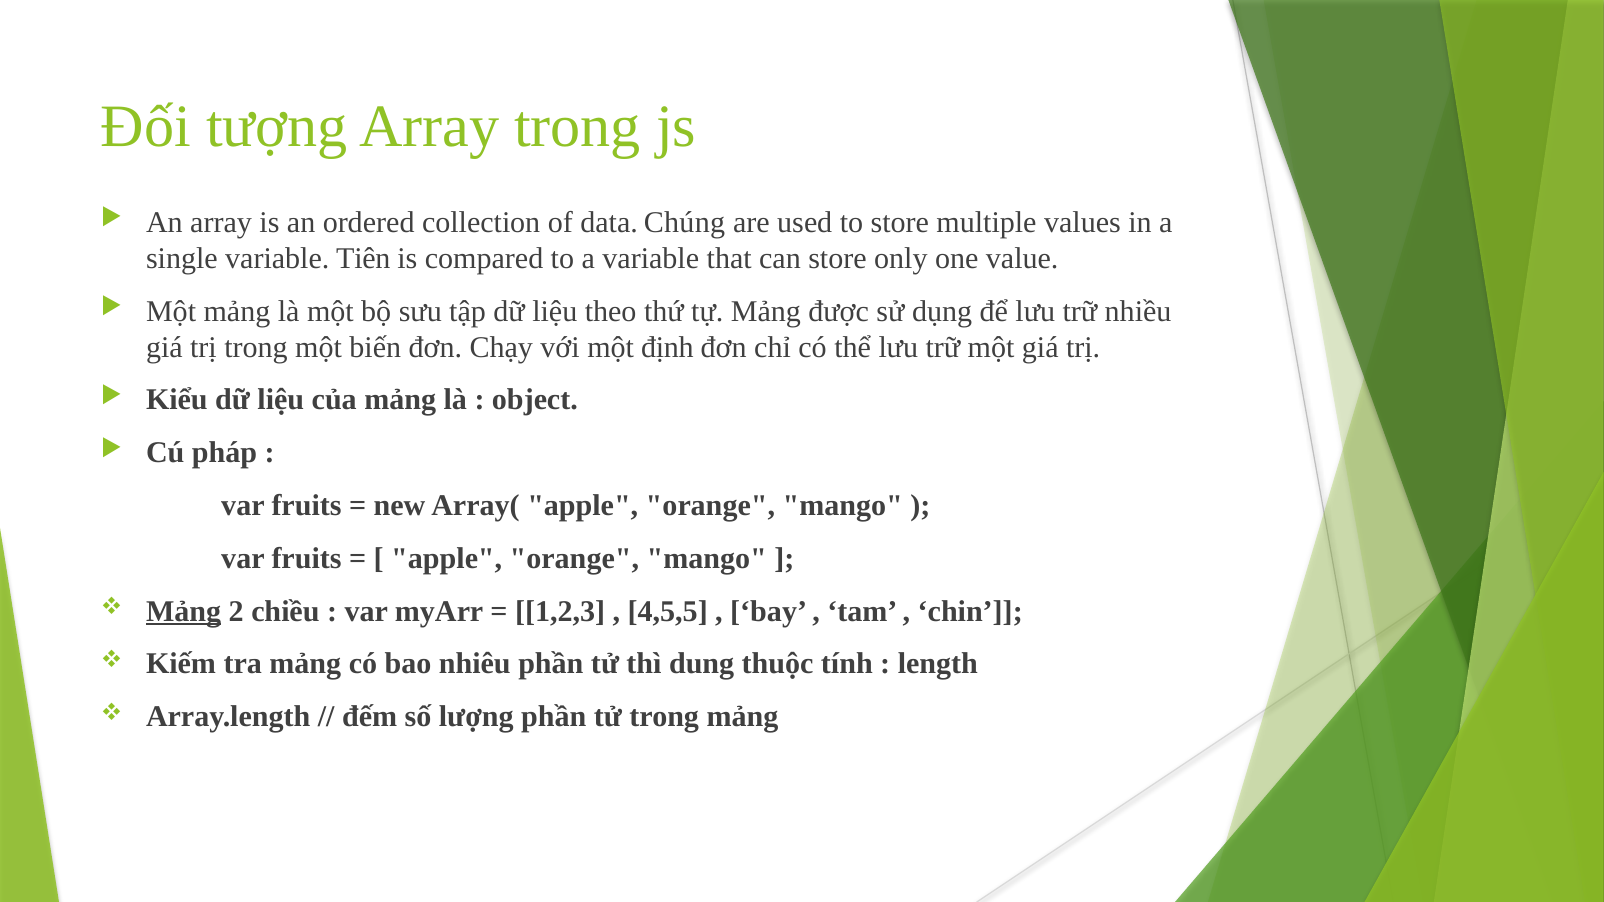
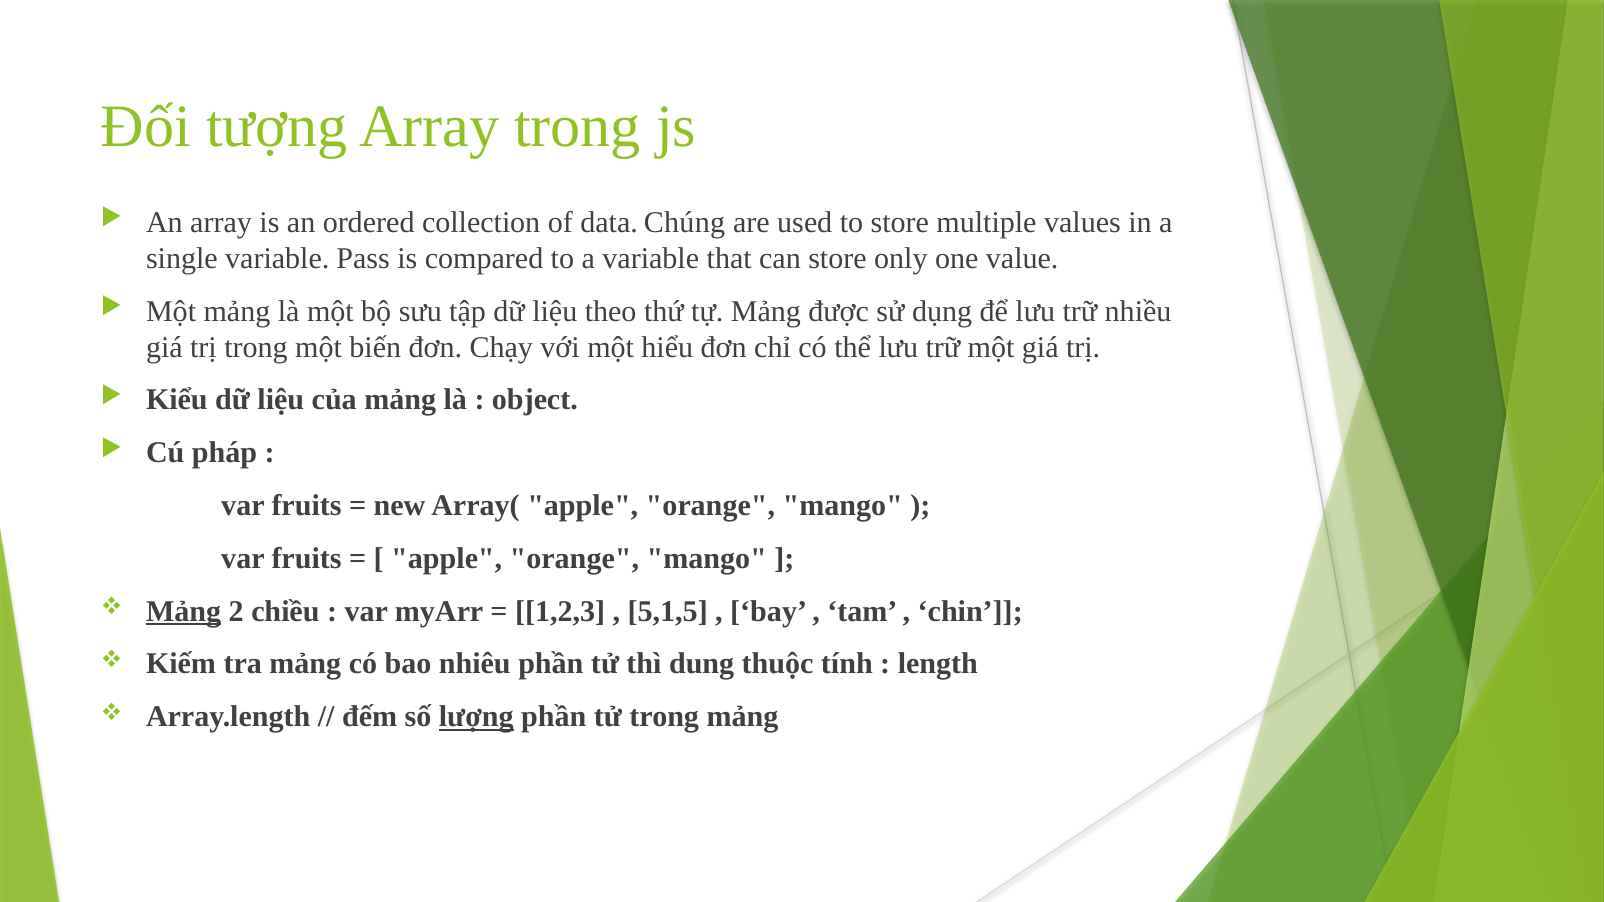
Tiên: Tiên -> Pass (363, 258)
định: định -> hiểu (667, 347)
4,5,5: 4,5,5 -> 5,1,5 (668, 611)
lượng underline: none -> present (476, 717)
